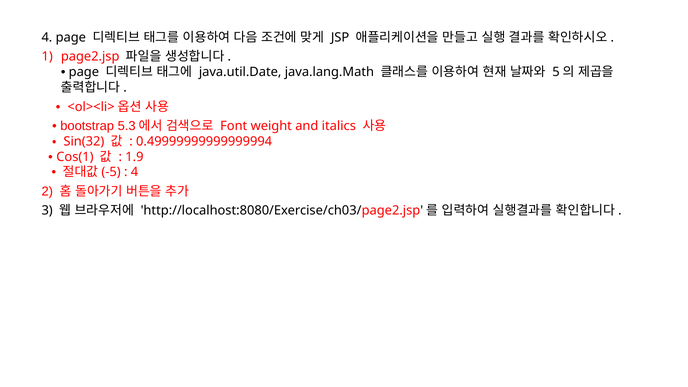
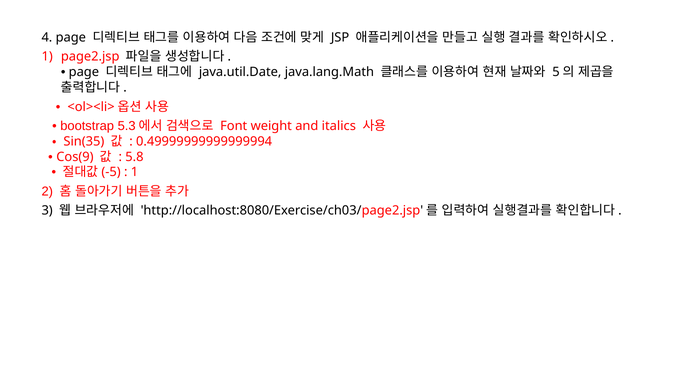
Sin(32: Sin(32 -> Sin(35 (84, 141)
Cos(1: Cos(1 -> Cos(9 (75, 157)
1.9: 1.9 -> 5.8 (134, 157)
4: 4 -> 1 (135, 172)
